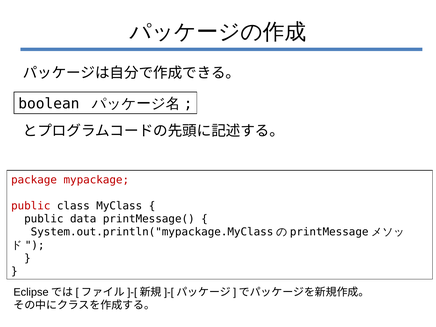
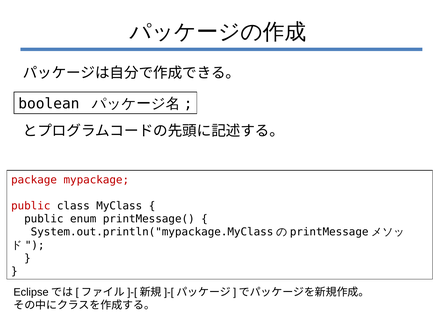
data: data -> enum (83, 219)
